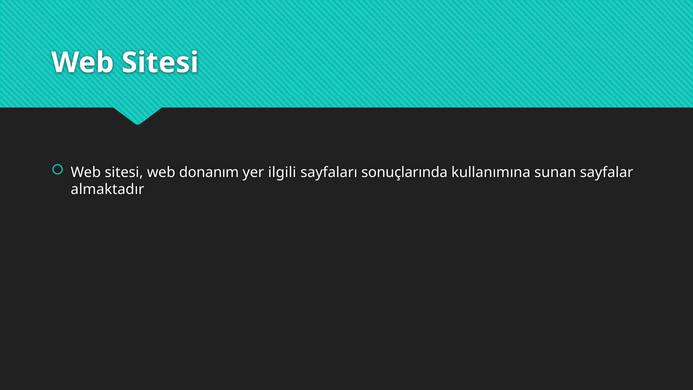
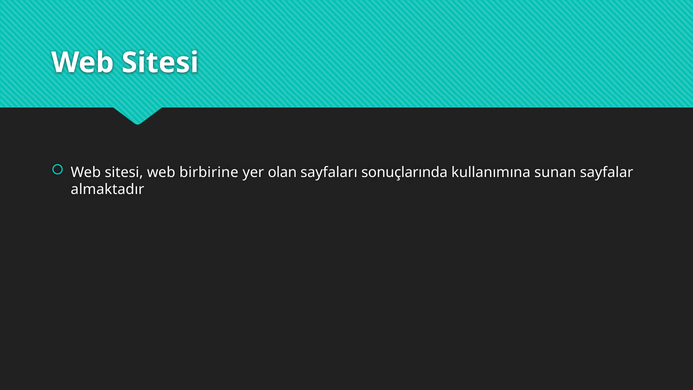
donanım: donanım -> birbirine (209, 172)
ilgili: ilgili -> olan (282, 172)
